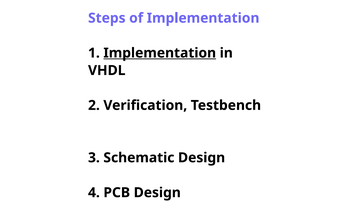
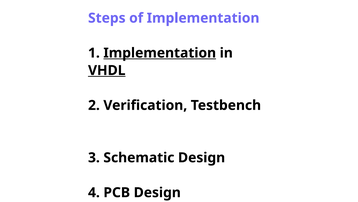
VHDL underline: none -> present (107, 70)
